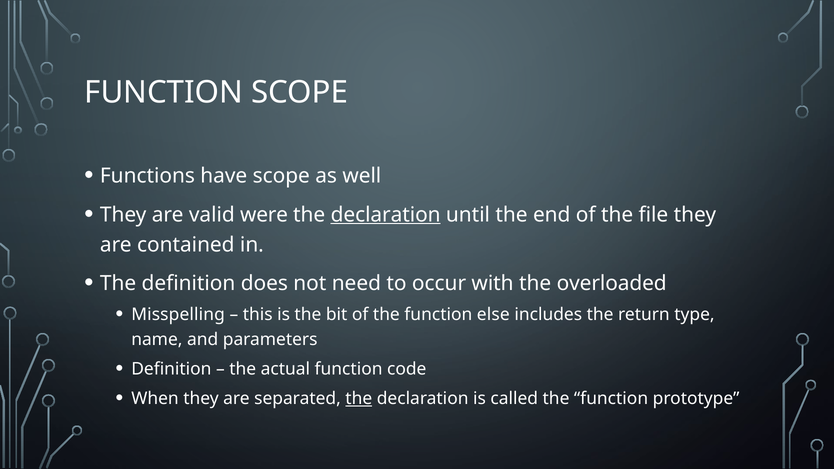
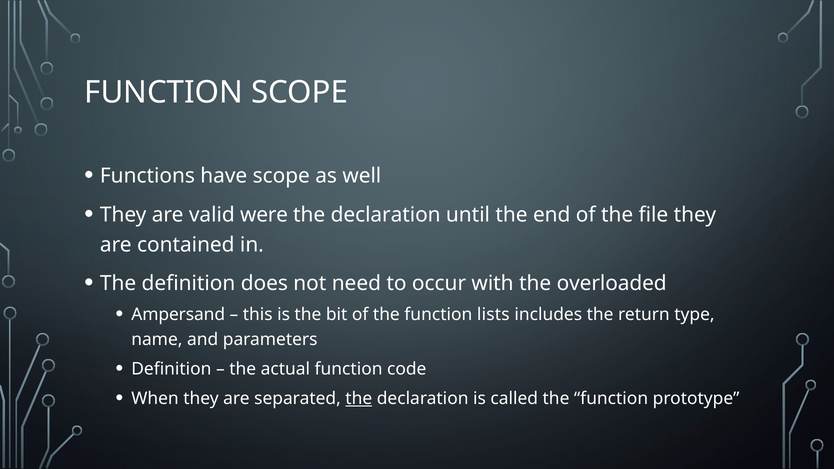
declaration underline: present -> none (386, 215)
Misspelling: Misspelling -> Ampersand (178, 315)
else: else -> lists (493, 315)
